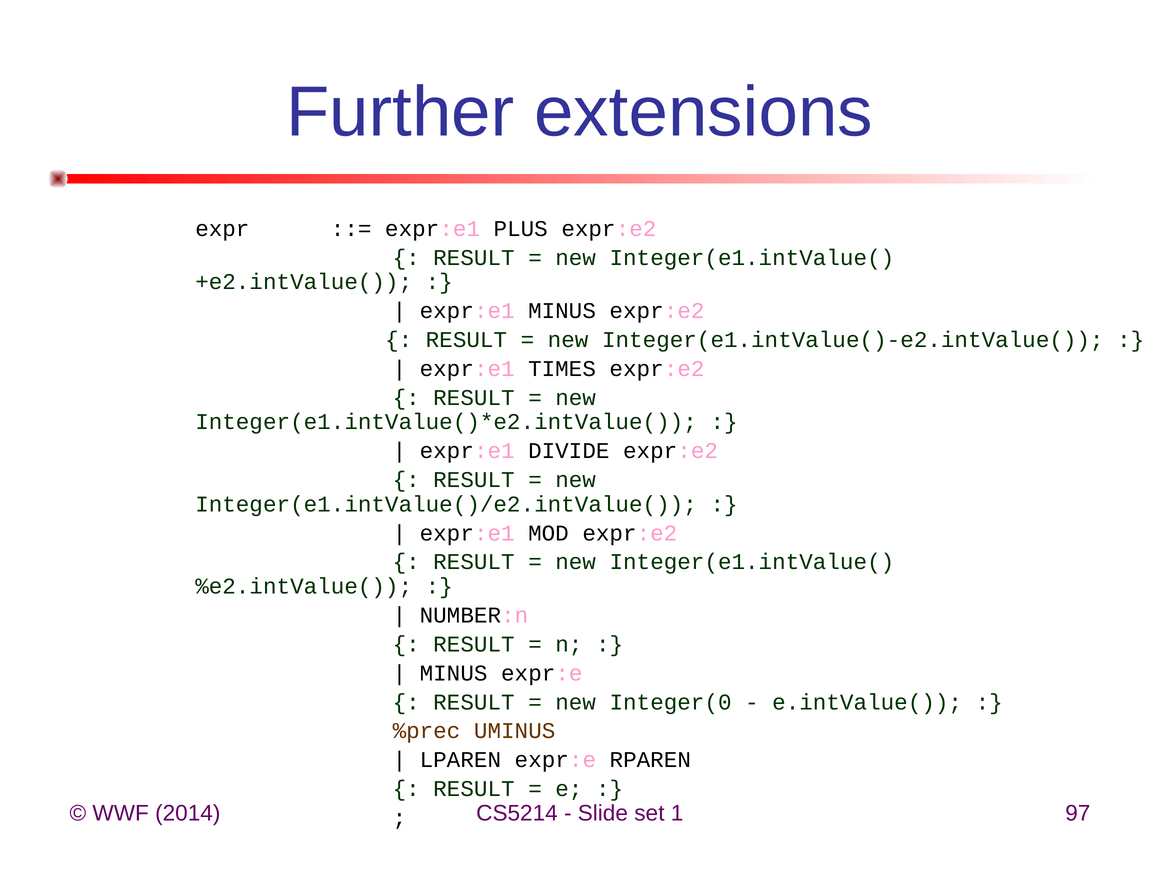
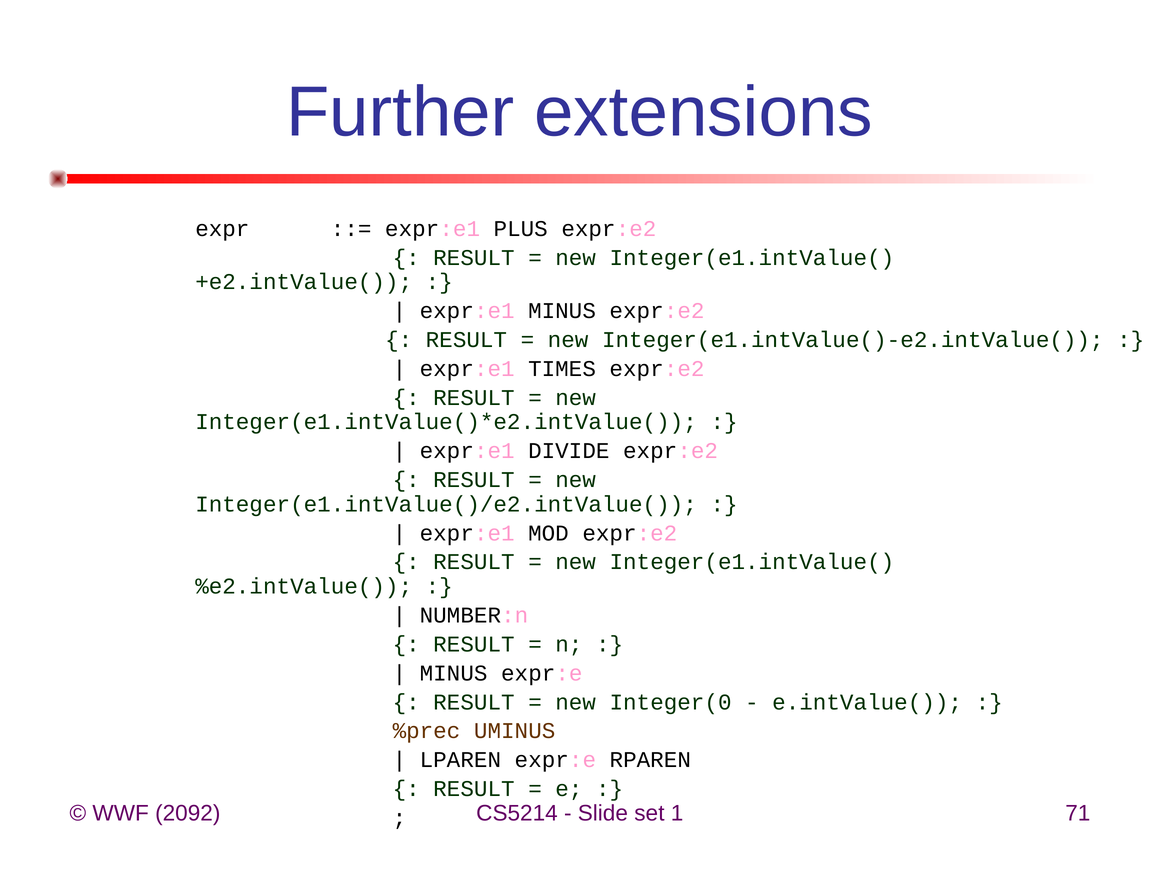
2014: 2014 -> 2092 (188, 813)
97: 97 -> 71 (1078, 813)
